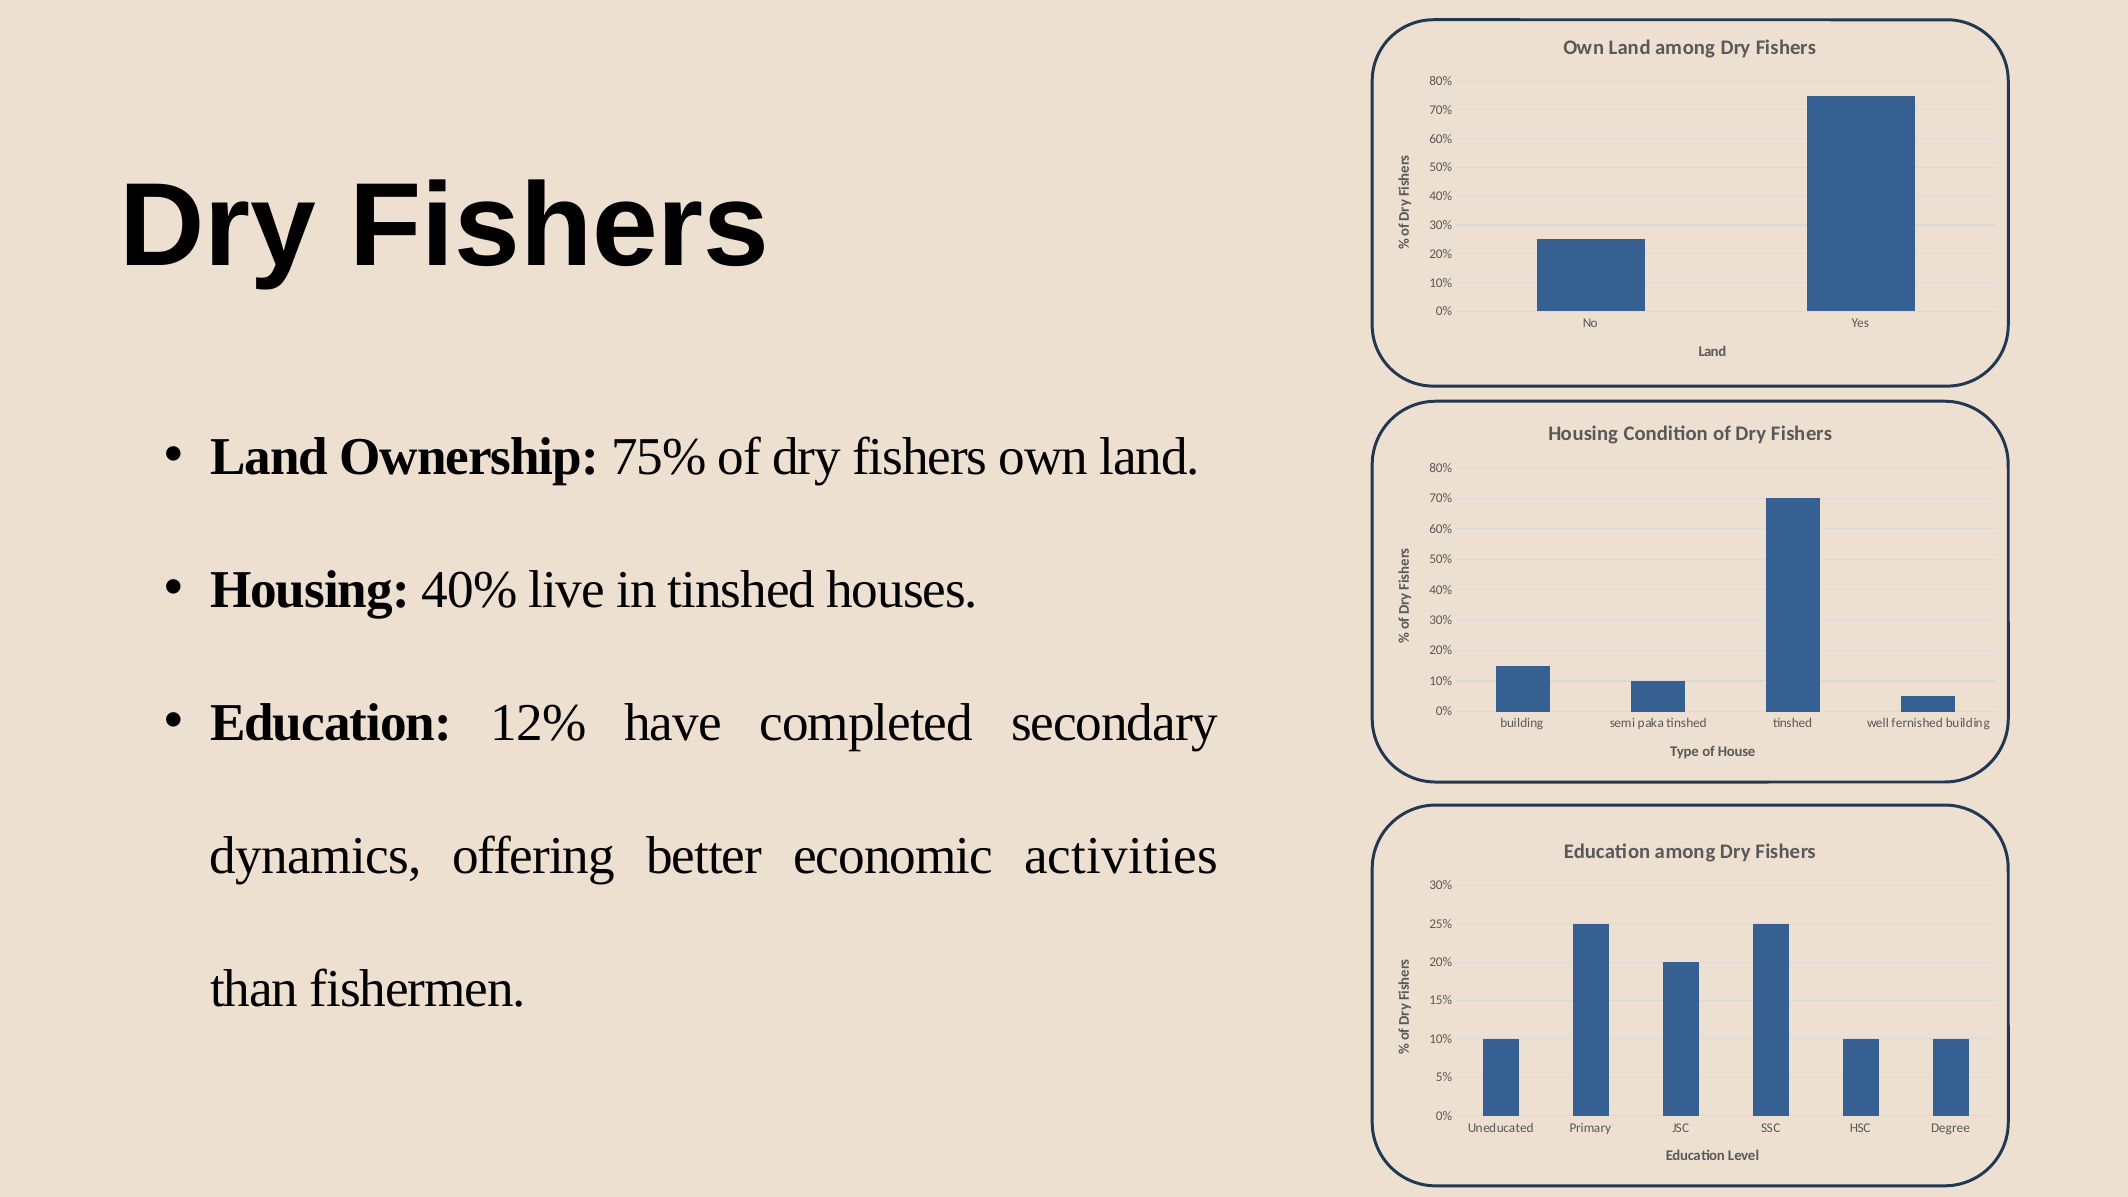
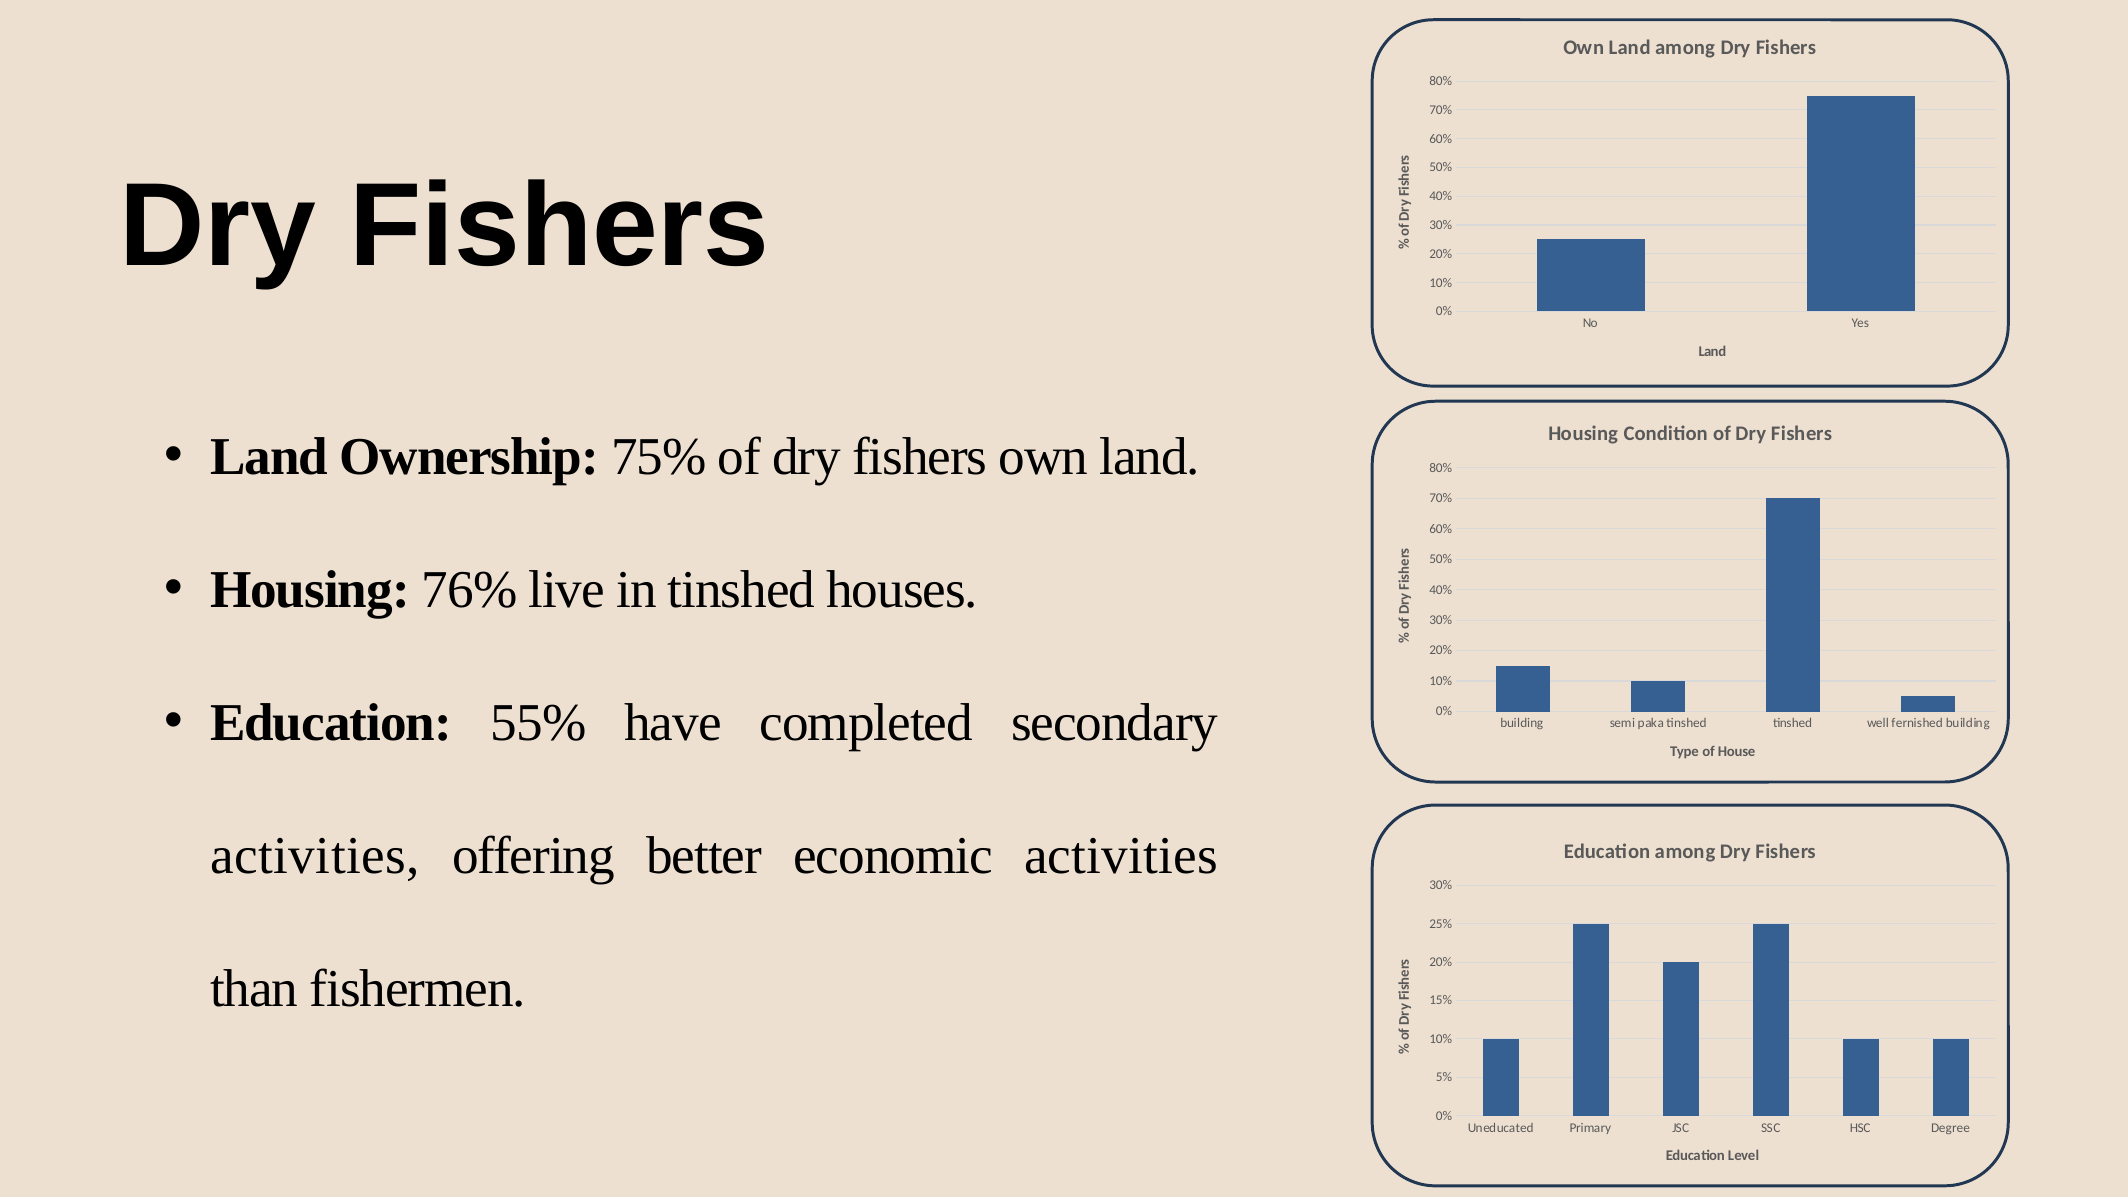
Housing 40%: 40% -> 76% (470, 590)
12%: 12% -> 55% (539, 723)
dynamics: dynamics -> activities (315, 856)
